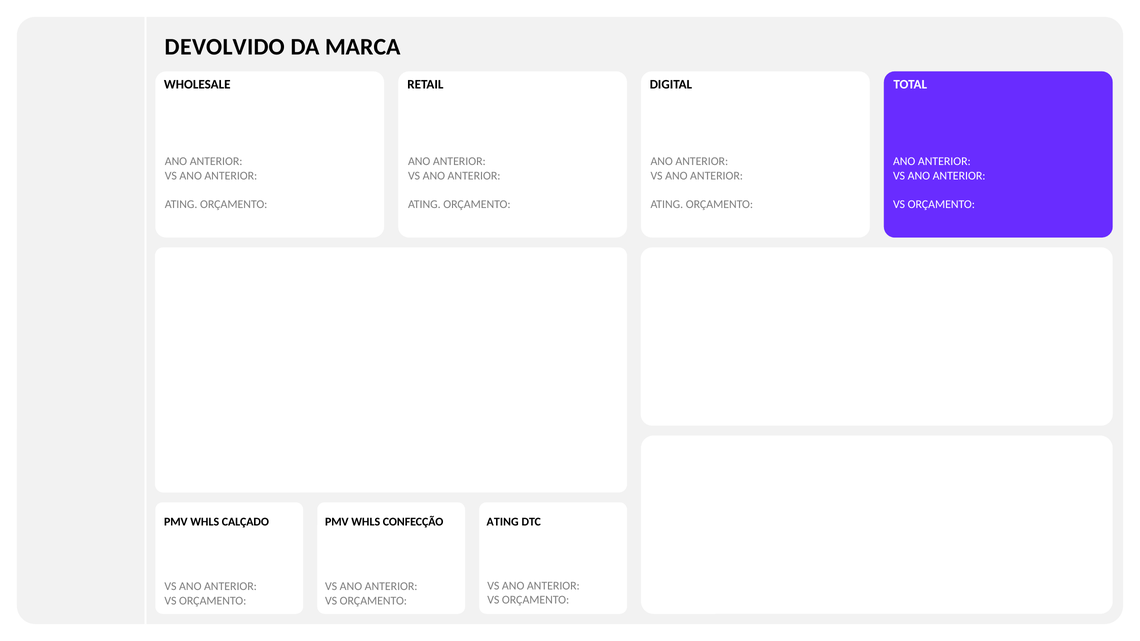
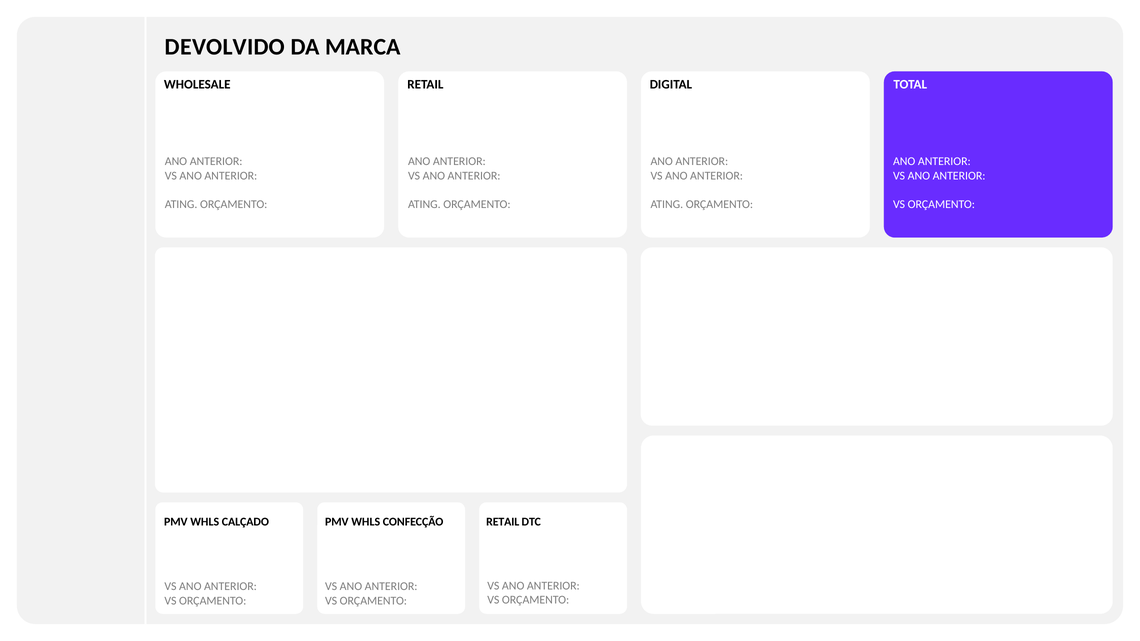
CONFECÇÃO ATING: ATING -> RETAIL (503, 522)
